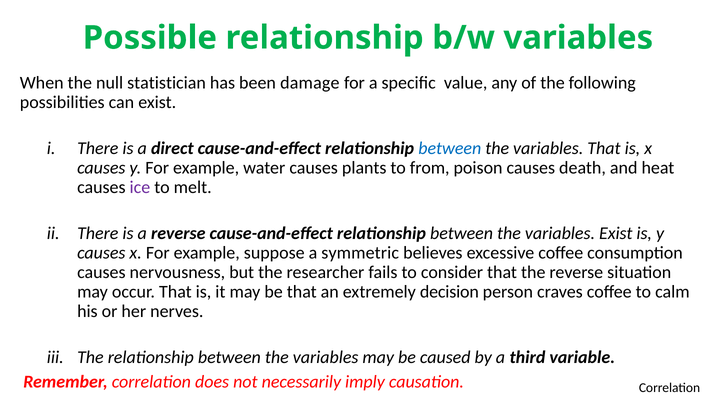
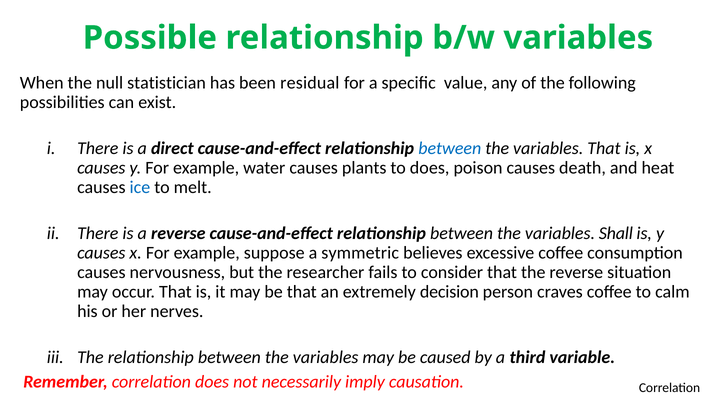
damage: damage -> residual (310, 83)
to from: from -> does (430, 168)
ice colour: purple -> blue (140, 188)
variables Exist: Exist -> Shall (616, 234)
